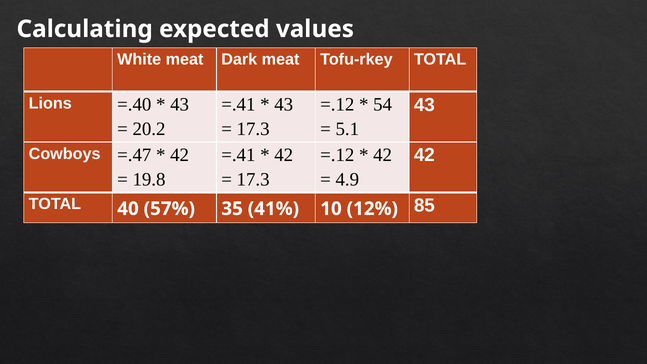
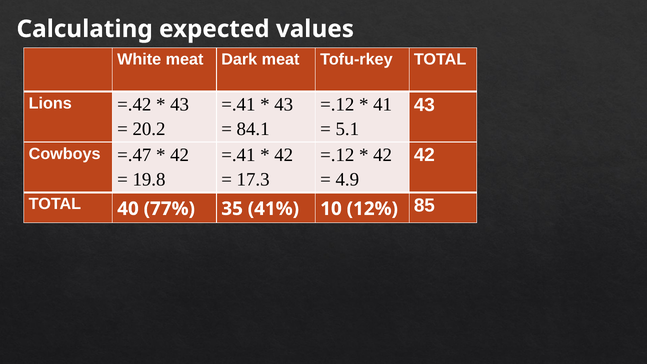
=.40: =.40 -> =.42 (134, 105)
54: 54 -> 41 (383, 105)
17.3: 17.3 -> 84.1 (253, 129)
57%: 57% -> 77% (169, 209)
